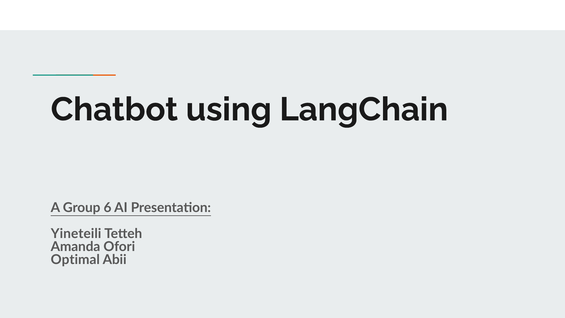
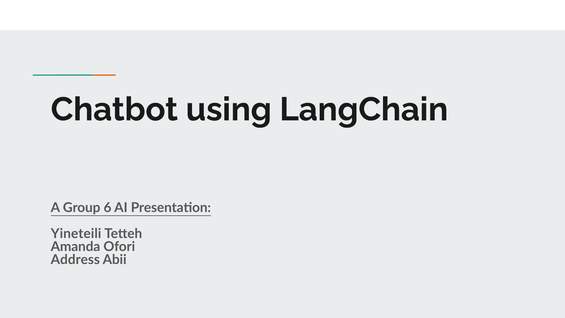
Optimal: Optimal -> Address (75, 259)
